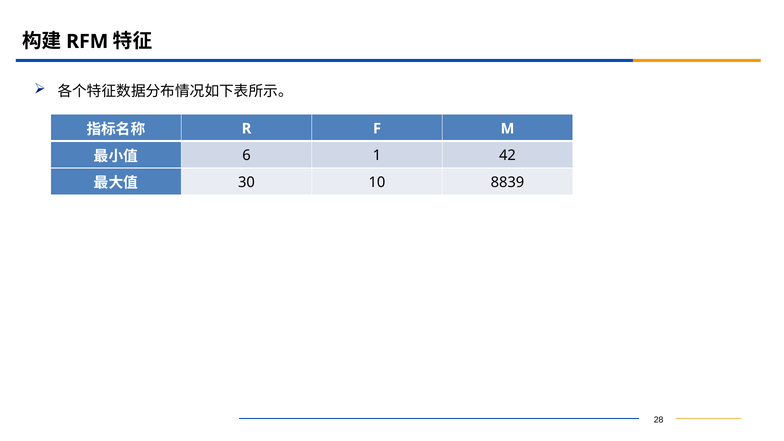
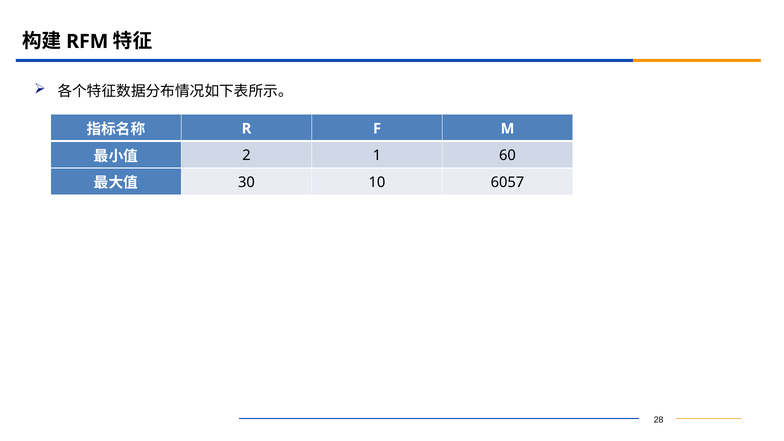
6: 6 -> 2 (246, 155)
42: 42 -> 60 (507, 155)
8839: 8839 -> 6057 (507, 182)
